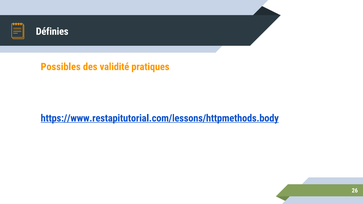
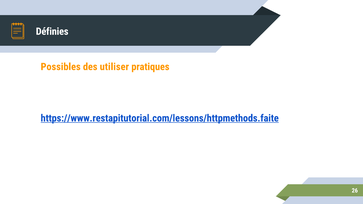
validité: validité -> utiliser (114, 67)
https://www.restapitutorial.com/lessons/httpmethods.body: https://www.restapitutorial.com/lessons/httpmethods.body -> https://www.restapitutorial.com/lessons/httpmethods.faite (160, 118)
